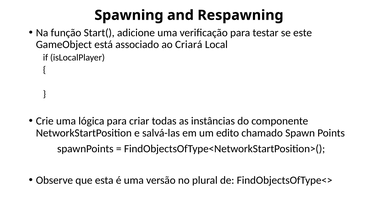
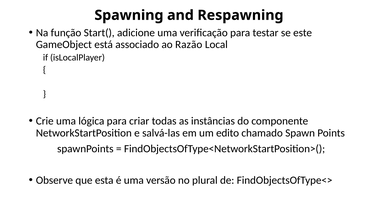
Criará: Criará -> Razão (189, 45)
